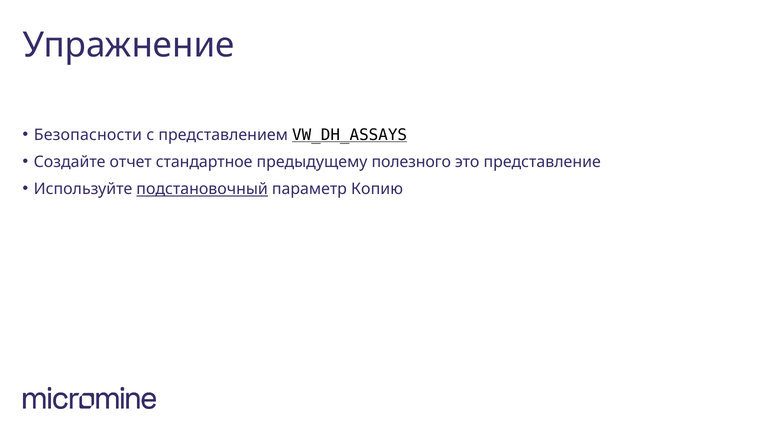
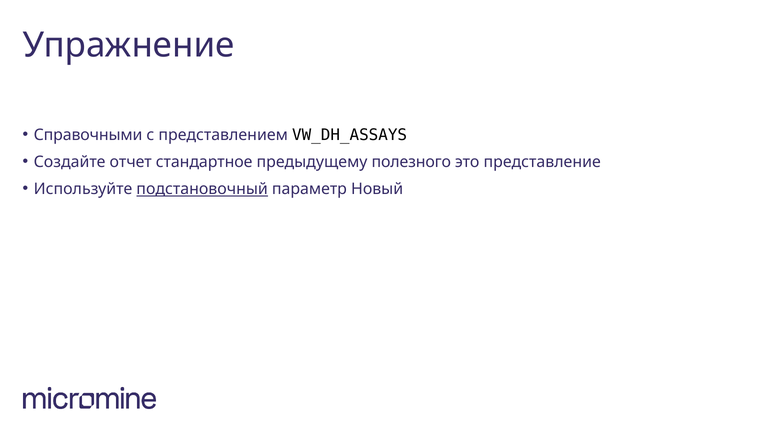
Безопасности: Безопасности -> Справочными (88, 135)
VW_DH_ASSAYS underline: present -> none (350, 135)
Копию: Копию -> Новый (377, 189)
